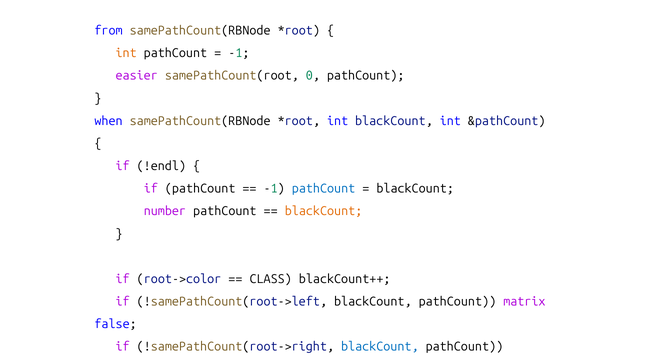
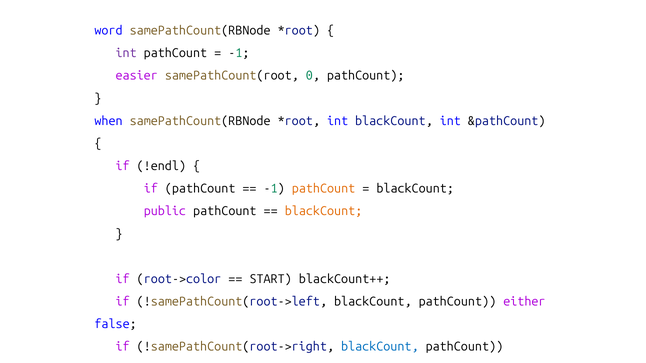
from: from -> word (109, 31)
int colour: orange -> purple (126, 53)
pathCount colour: blue -> orange (324, 189)
number: number -> public (165, 212)
CLASS: CLASS -> START (271, 279)
matrix: matrix -> either (524, 302)
